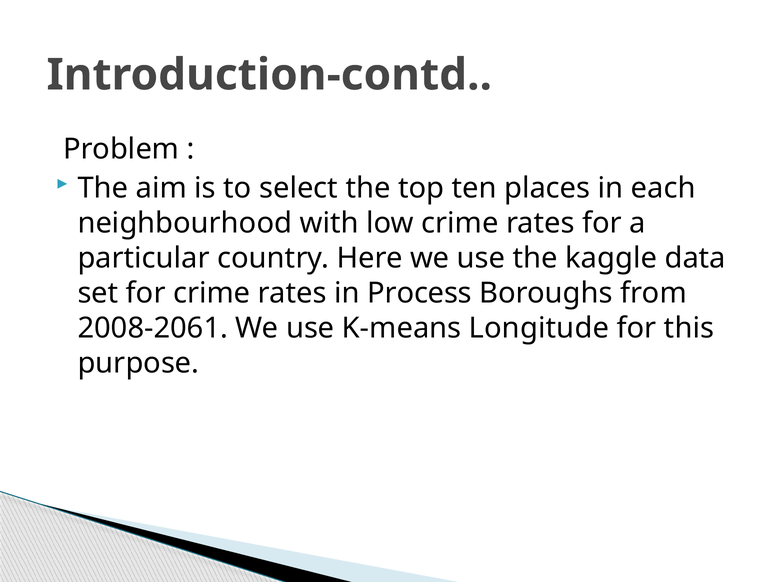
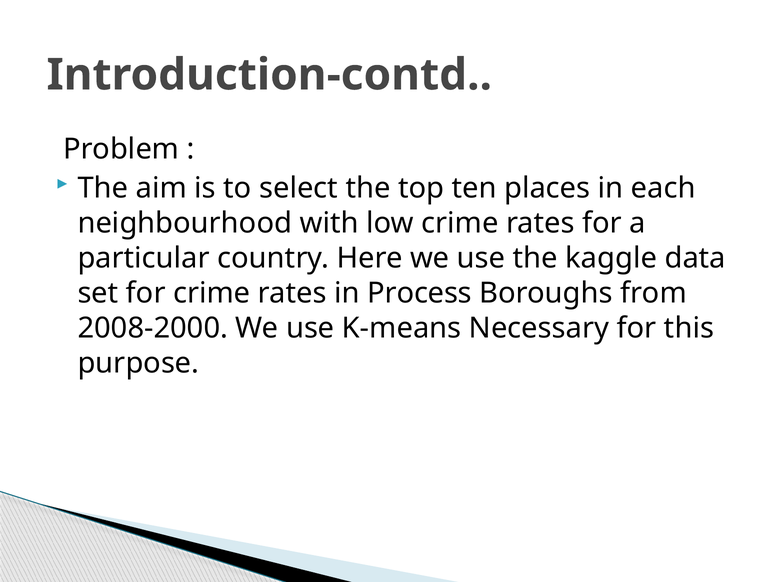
2008-2061: 2008-2061 -> 2008-2000 (153, 329)
Longitude: Longitude -> Necessary (539, 329)
